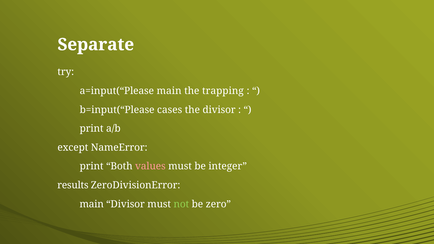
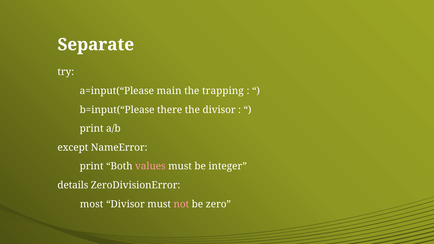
cases: cases -> there (170, 110)
results: results -> details (73, 185)
main: main -> most (92, 204)
not colour: light green -> pink (181, 204)
